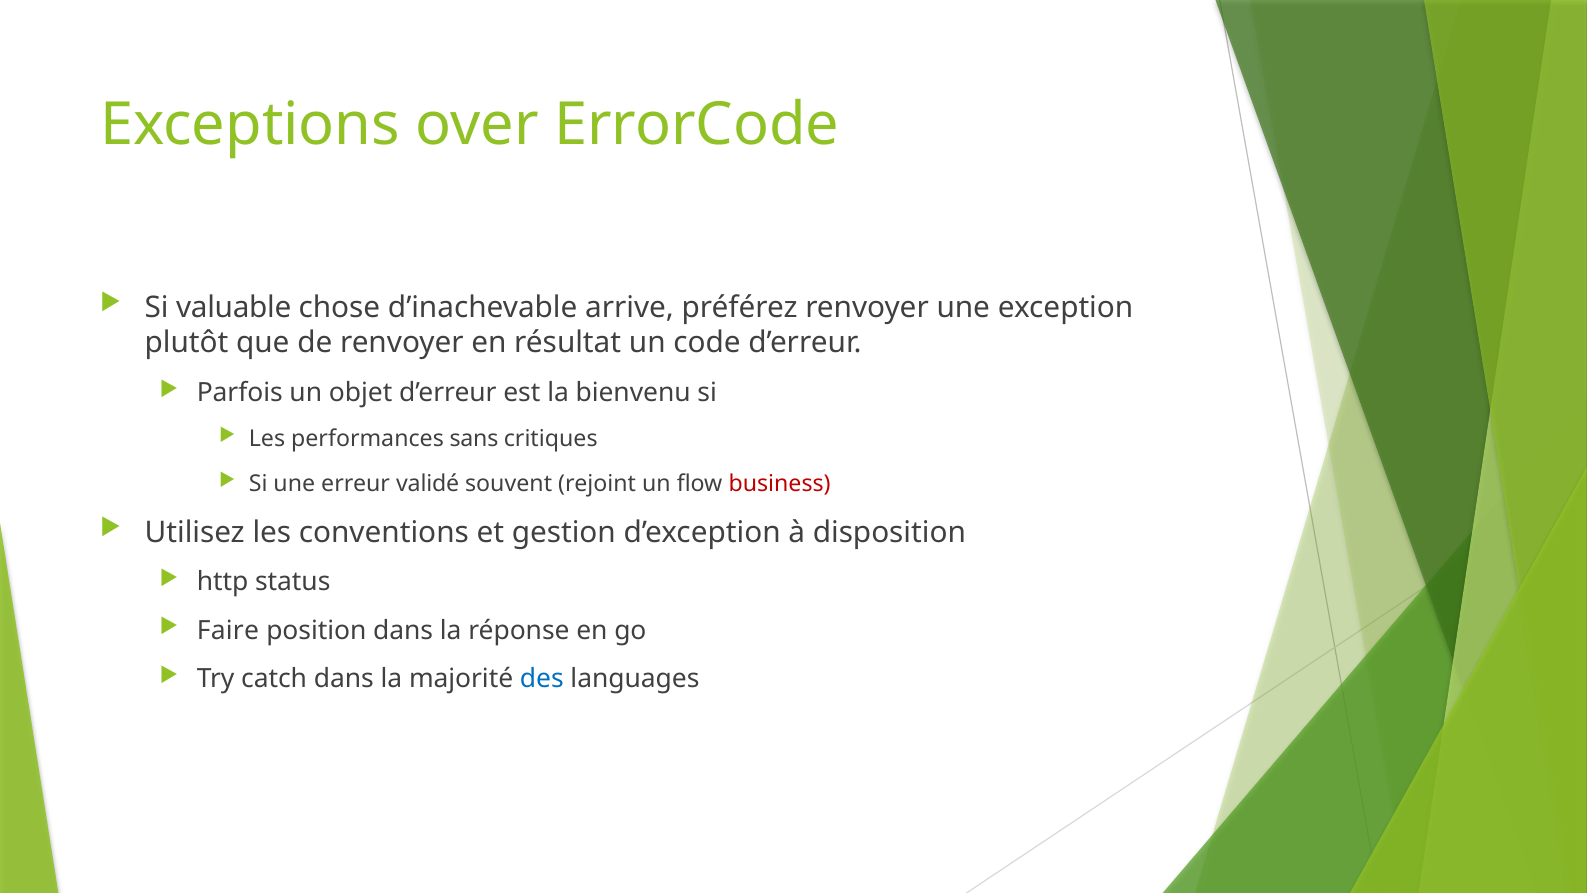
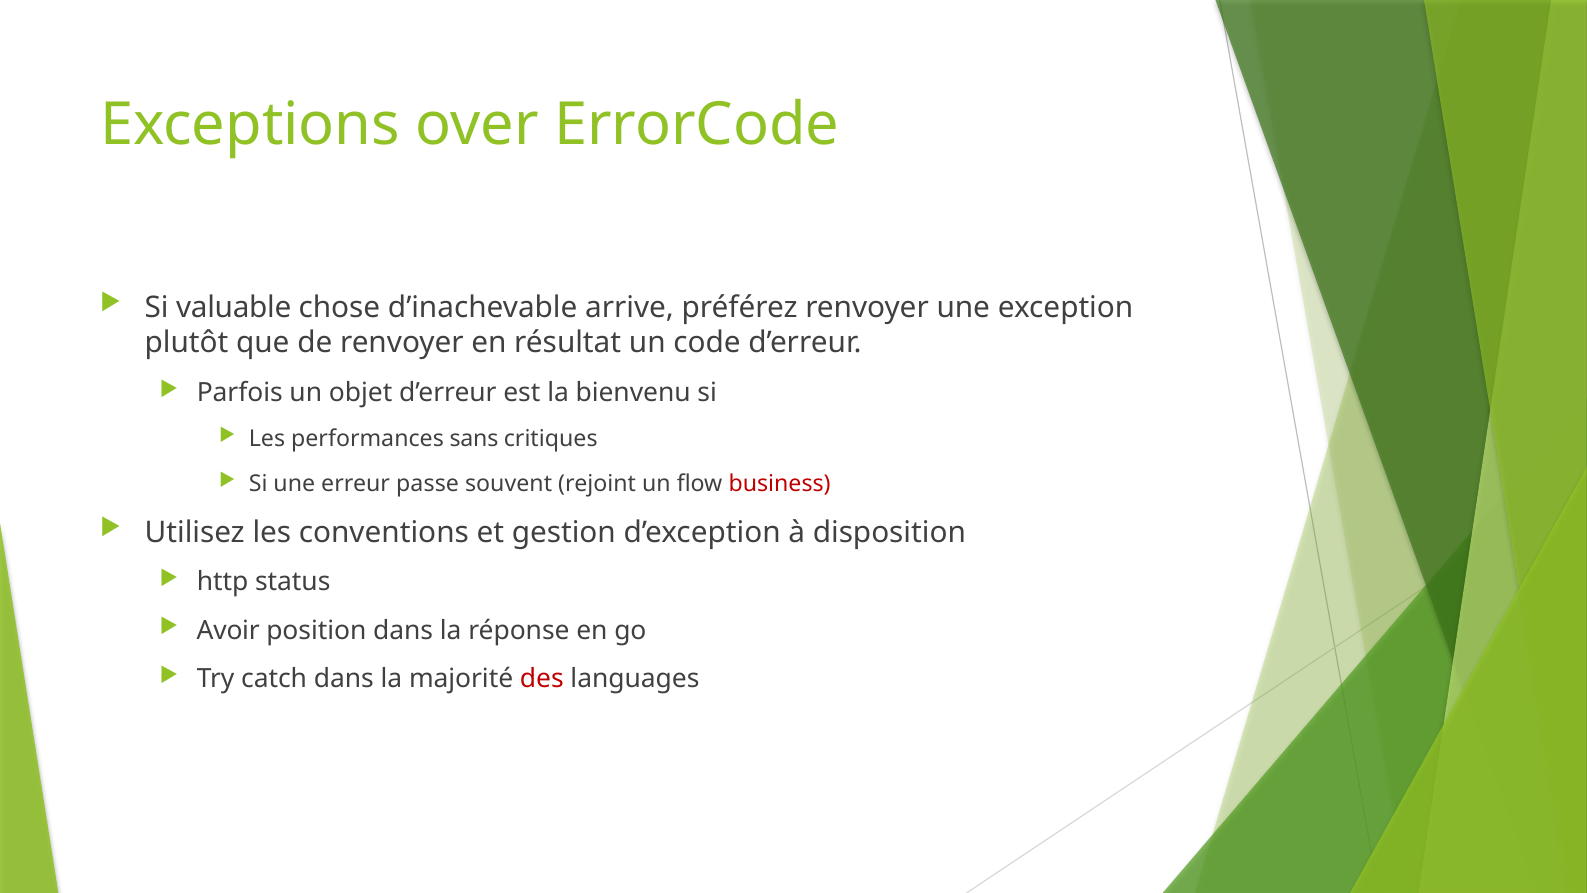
validé: validé -> passe (428, 483)
Faire: Faire -> Avoir (228, 630)
des colour: blue -> red (542, 679)
